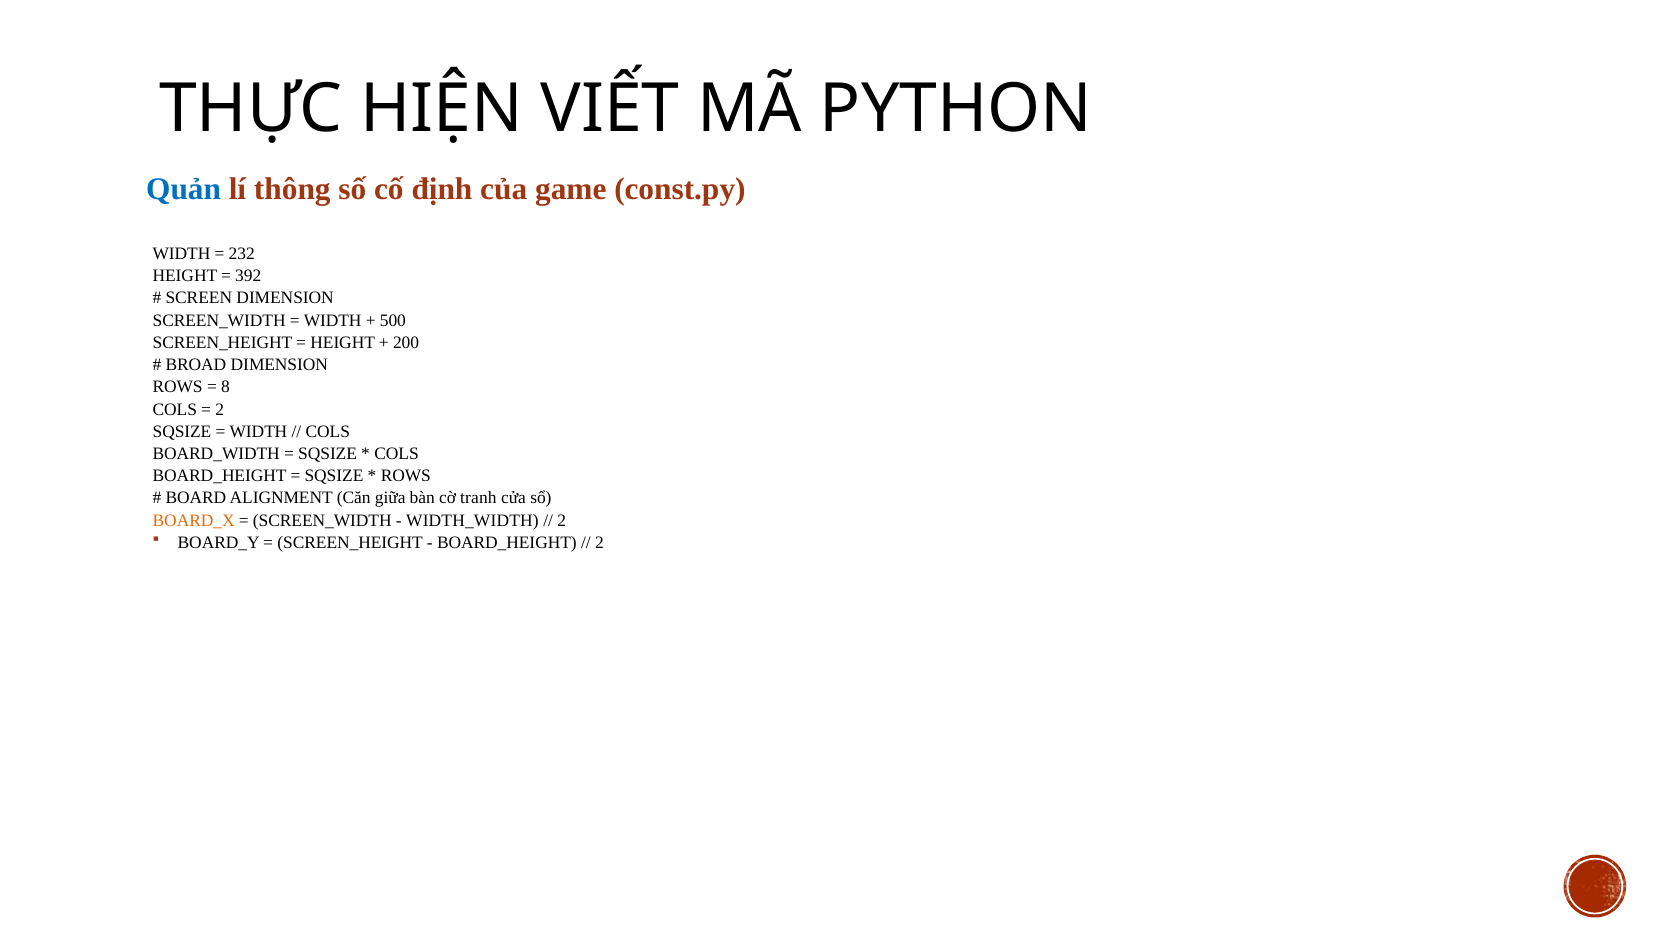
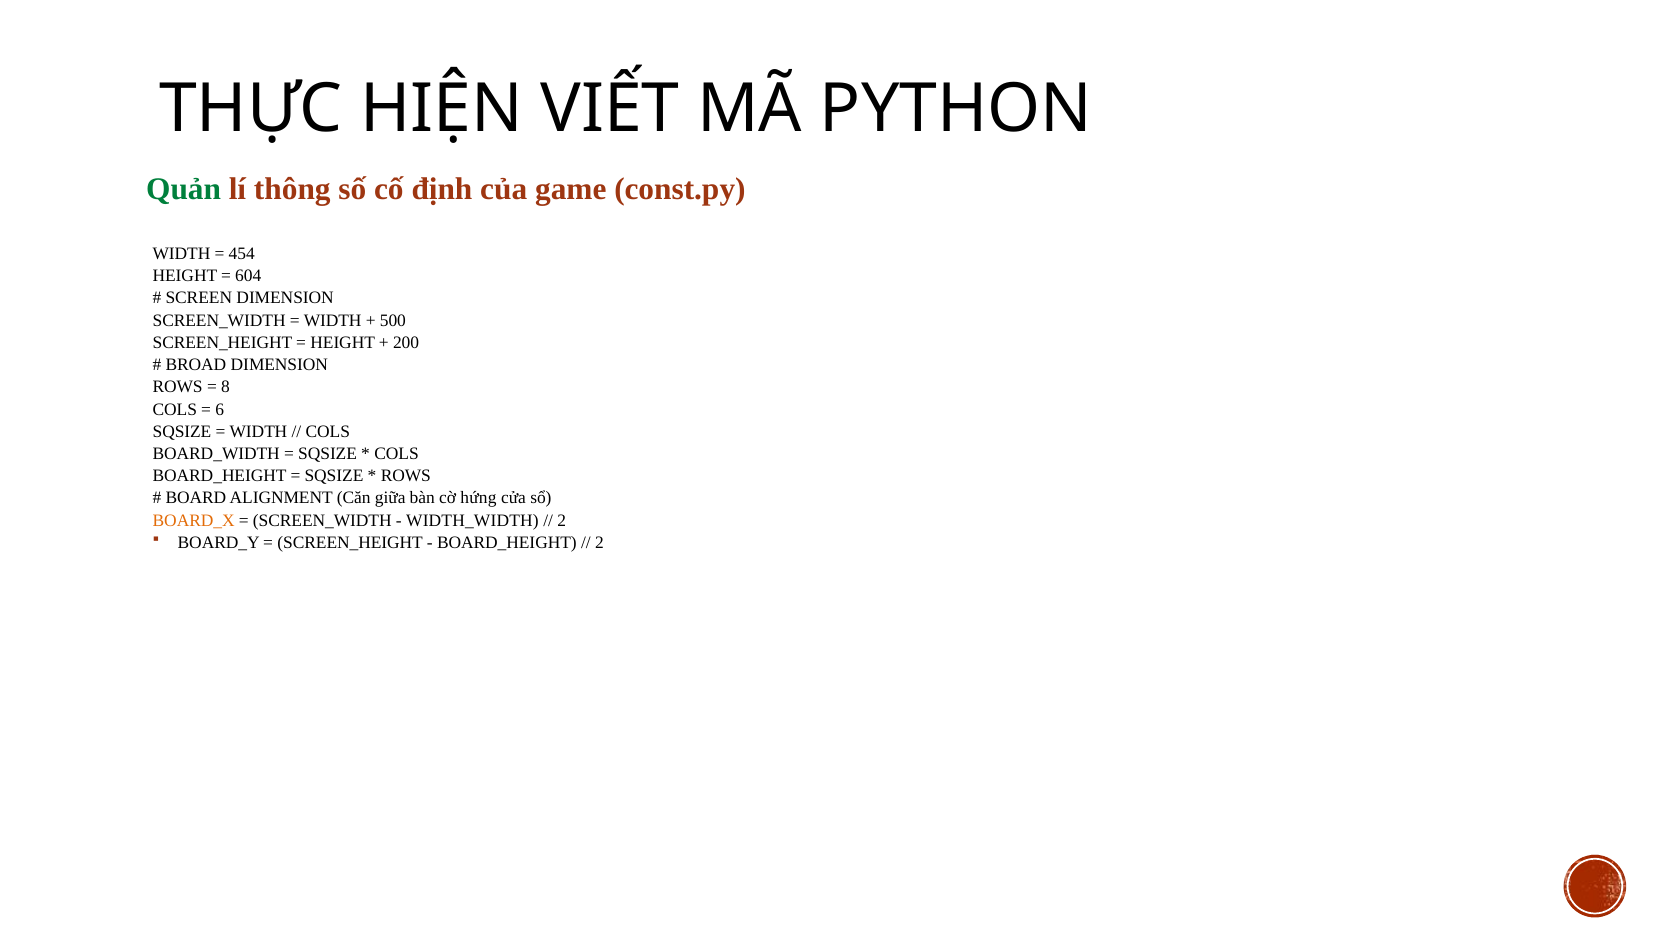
Quản colour: blue -> green (184, 189)
232: 232 -> 454 (242, 254)
392: 392 -> 604 (248, 276)
2: 2 -> 6 (220, 409)
tranh: tranh -> hứng (478, 498)
